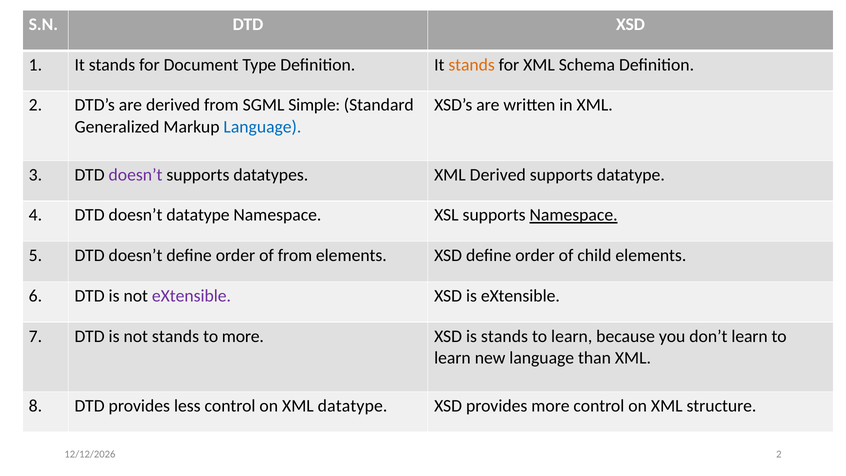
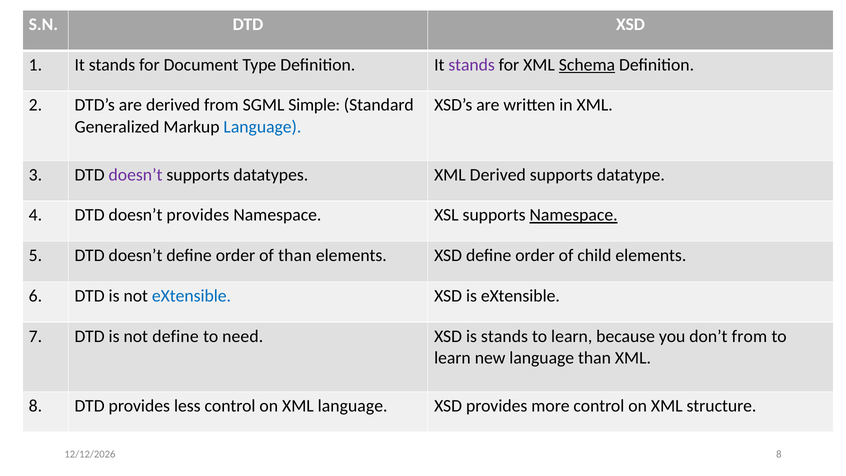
stands colour: orange -> purple (472, 65)
Schema underline: none -> present (587, 65)
doesn’t datatype: datatype -> provides (198, 215)
of from: from -> than (295, 255)
eXtensible colour: purple -> blue (192, 296)
not stands: stands -> define (175, 336)
to more: more -> need (243, 336)
don’t learn: learn -> from (749, 336)
XML datatype: datatype -> language (353, 406)
2: 2 -> 8 (779, 454)
